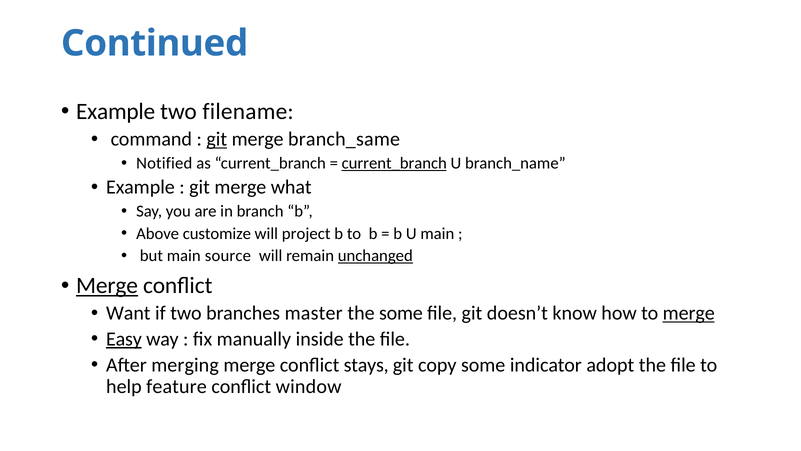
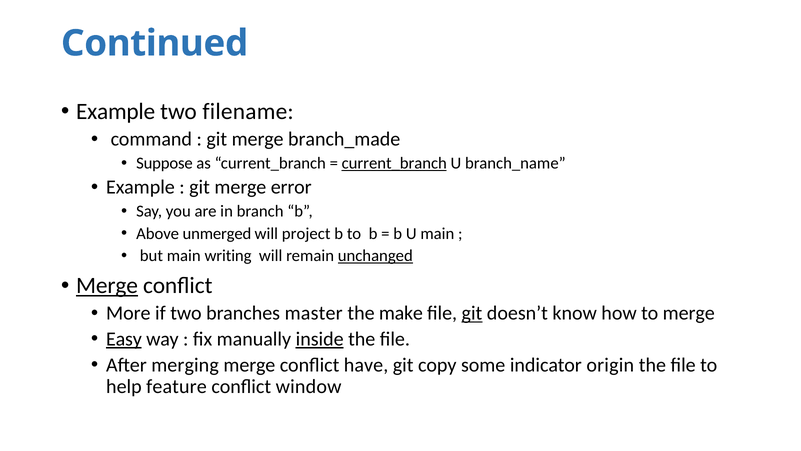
git underline: present -> none (217, 139)
branch_same: branch_same -> branch_made (344, 139)
Notified: Notified -> Suppose (164, 163)
what: what -> error (291, 187)
customize: customize -> unmerged (217, 233)
source: source -> writing (228, 256)
Want: Want -> More (128, 313)
the some: some -> make (401, 313)
git underline: none -> present (472, 313)
merge underline: present -> none (689, 313)
inside underline: none -> present (320, 339)
stays: stays -> have (366, 365)
adopt: adopt -> origin (610, 365)
